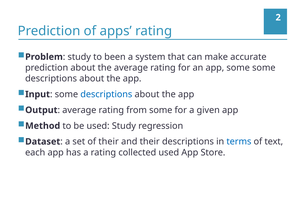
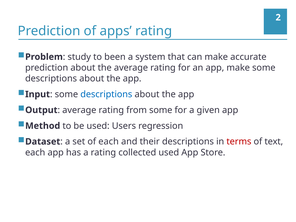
app some: some -> make (238, 68)
used Study: Study -> Users (124, 126)
of their: their -> each (109, 142)
terms colour: blue -> red (239, 142)
